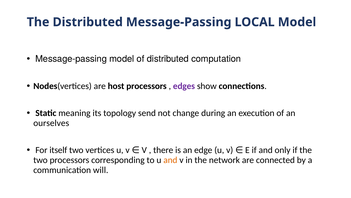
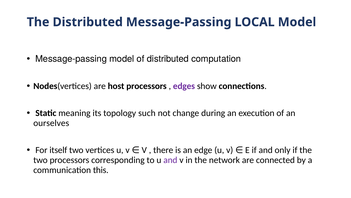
send: send -> such (147, 113)
and colour: orange -> purple (170, 160)
will: will -> this (101, 170)
